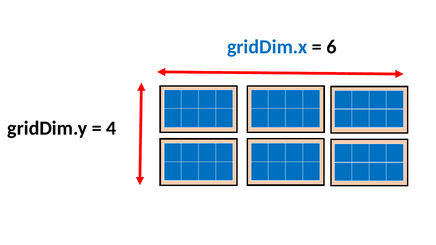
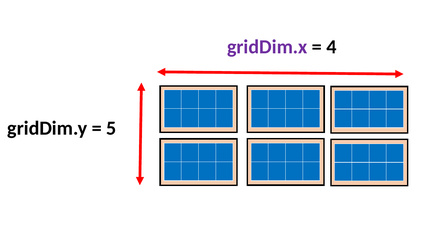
gridDim.x colour: blue -> purple (267, 47)
6: 6 -> 4 (331, 47)
4: 4 -> 5 (111, 128)
